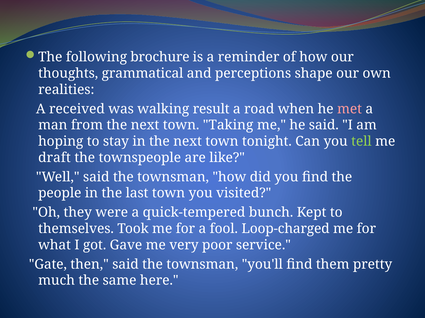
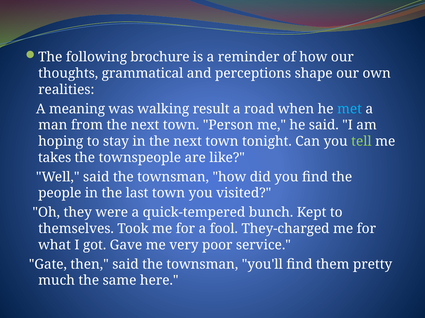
received: received -> meaning (77, 109)
met colour: pink -> light blue (350, 109)
Taking: Taking -> Person (228, 125)
draft: draft -> takes (55, 158)
Loop-charged: Loop-charged -> They-charged (286, 229)
